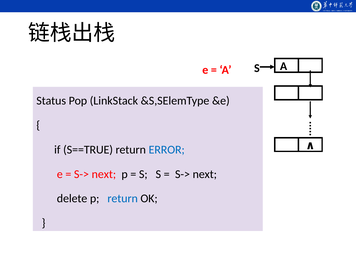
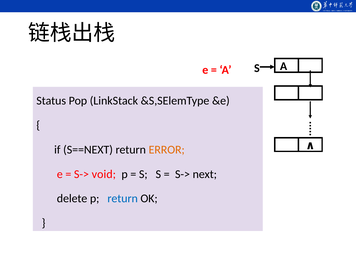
S==TRUE: S==TRUE -> S==NEXT (88, 150)
ERROR colour: blue -> orange (167, 150)
next: next -> void (104, 174)
